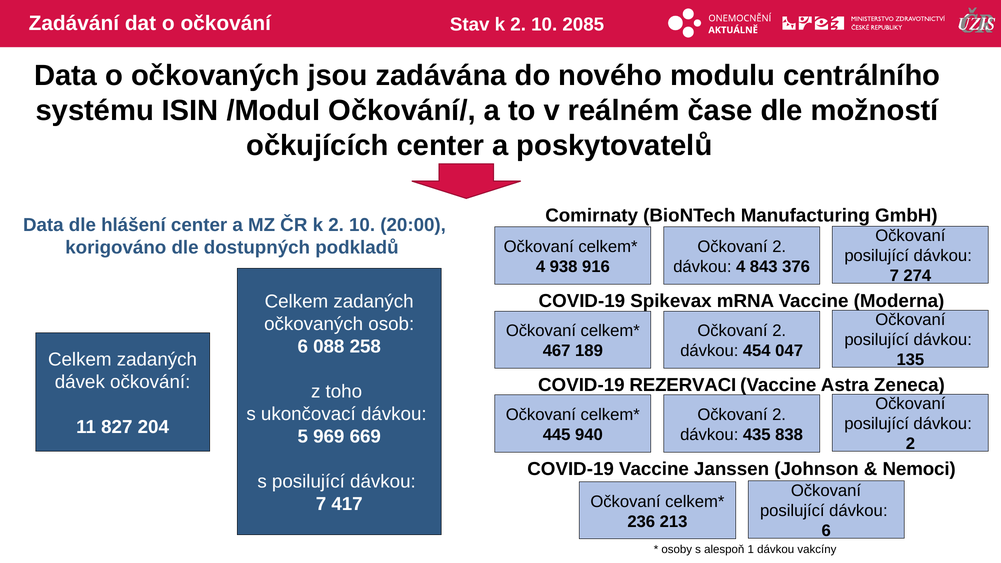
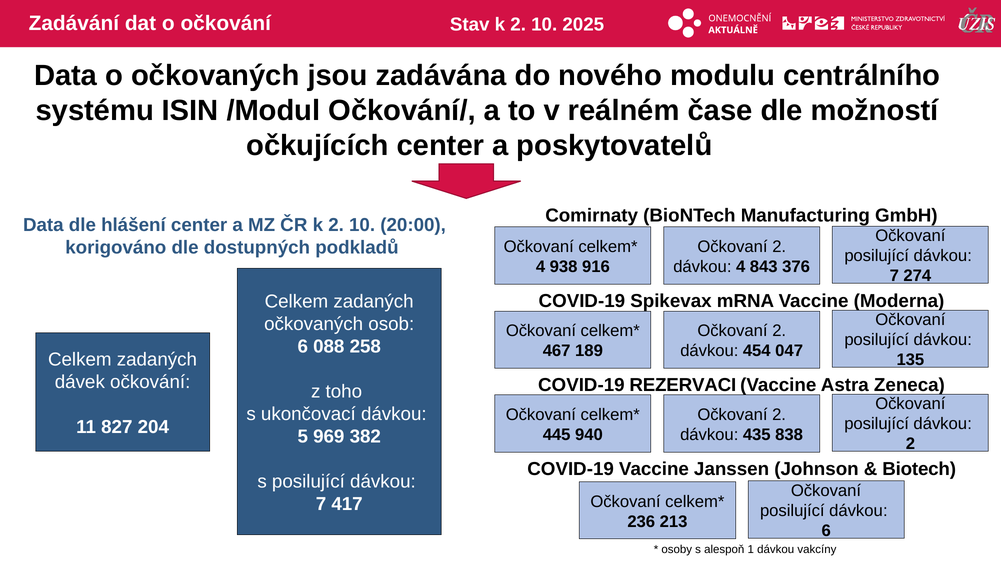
2085: 2085 -> 2025 (583, 25)
669: 669 -> 382 (365, 437)
Nemoci: Nemoci -> Biotech (919, 469)
